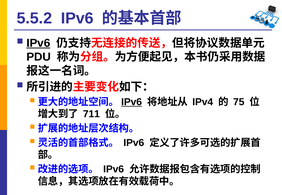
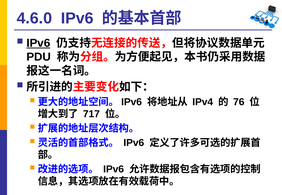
5.5.2: 5.5.2 -> 4.6.0 (34, 18)
IPv6 underline: present -> none (132, 102)
75: 75 -> 76 (239, 102)
711: 711 -> 717 (91, 114)
